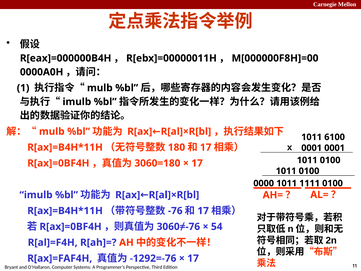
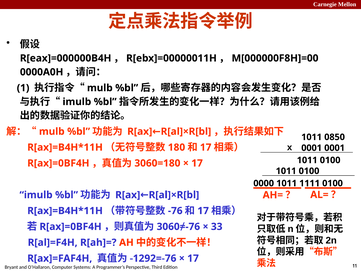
6100: 6100 -> 0850 (335, 137)
54: 54 -> 33 (217, 226)
